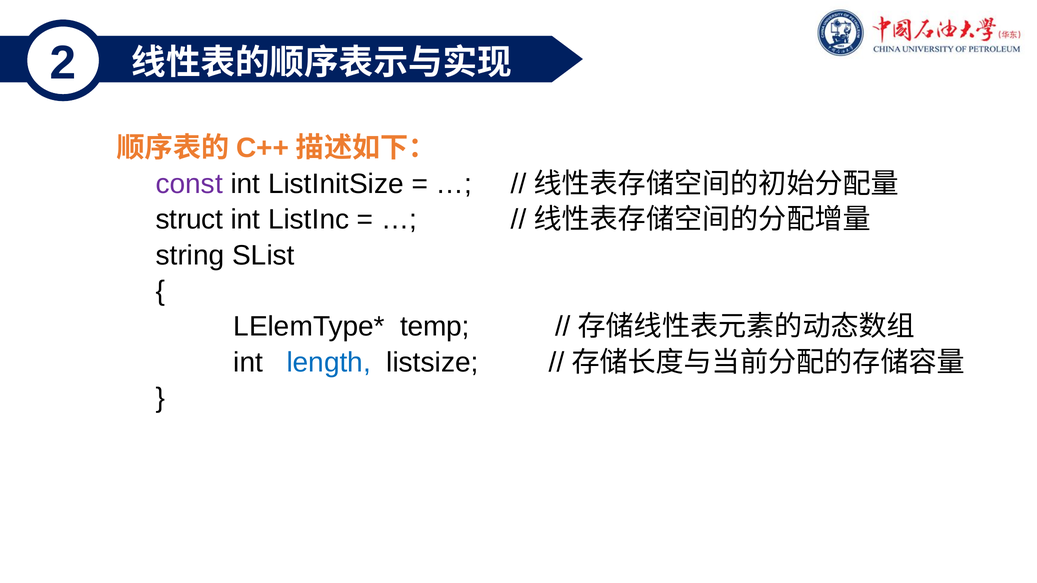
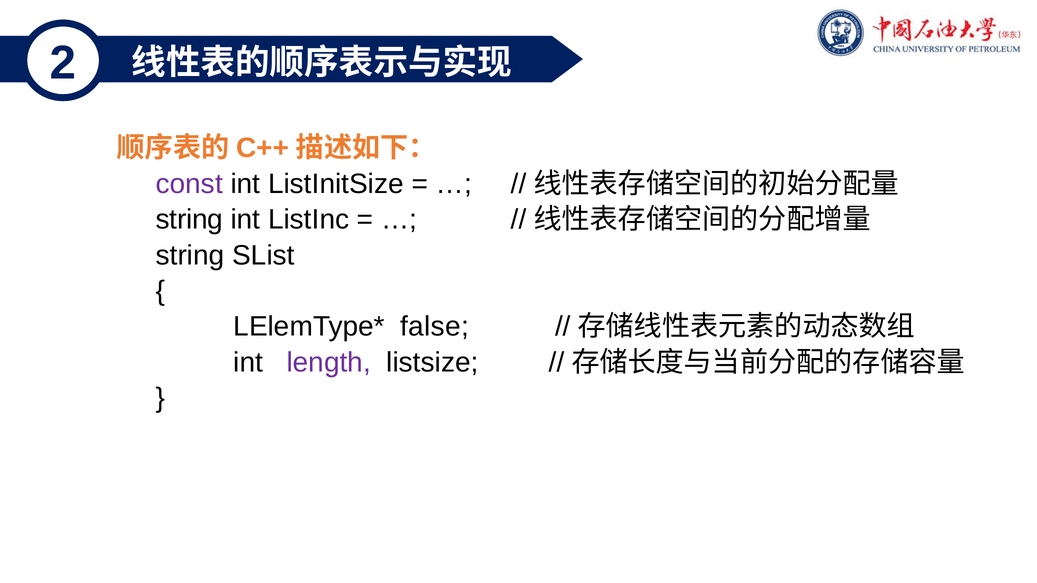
struct: struct -> string (189, 220)
temp: temp -> false (435, 327)
length colour: blue -> purple (329, 363)
